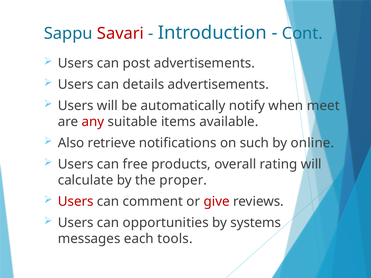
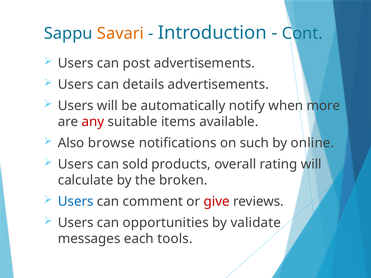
Savari colour: red -> orange (120, 34)
meet: meet -> more (323, 106)
retrieve: retrieve -> browse (111, 143)
free: free -> sold (135, 164)
proper: proper -> broken (183, 180)
Users colour: red -> blue (76, 202)
systems: systems -> validate (256, 223)
